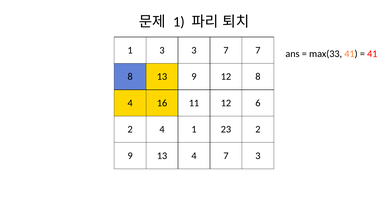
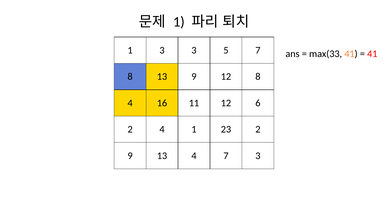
3 7: 7 -> 5 (226, 50)
